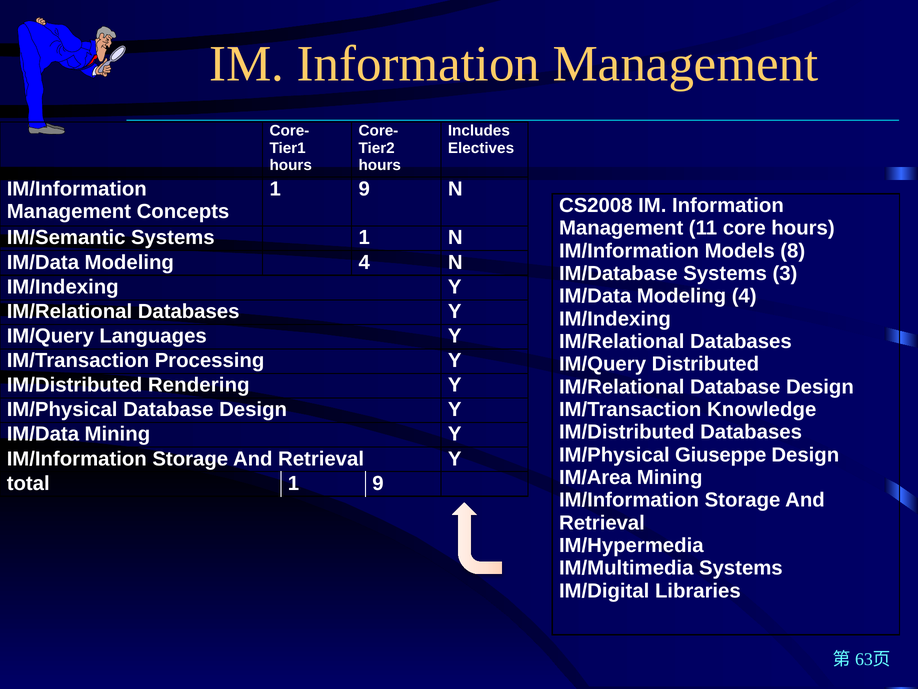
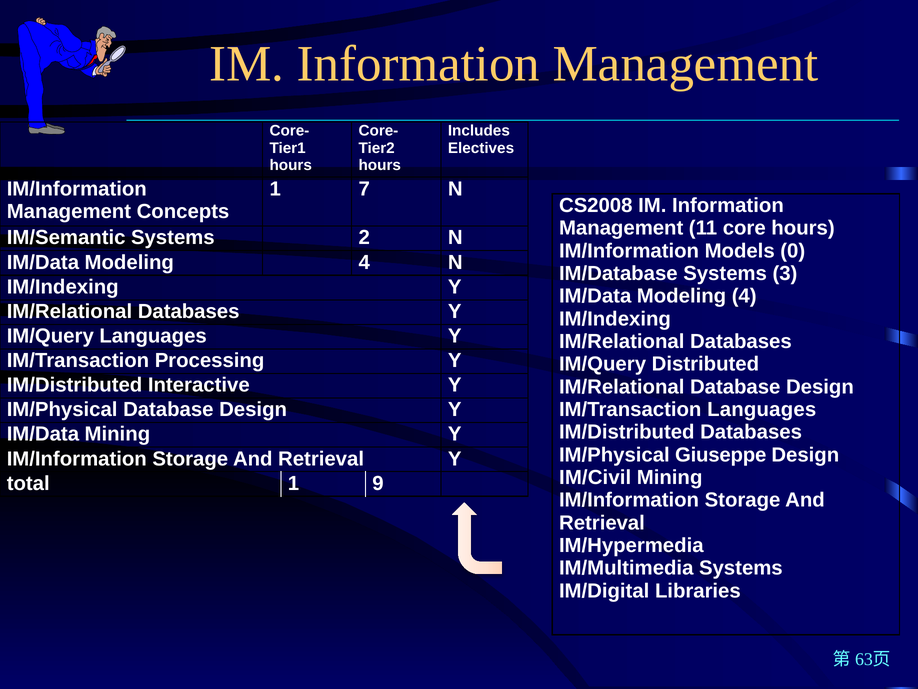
9: 9 -> 7 (364, 189)
Systems 1: 1 -> 2 (364, 238)
8: 8 -> 0 (793, 251)
Rendering: Rendering -> Interactive (199, 385)
IM/Transaction Knowledge: Knowledge -> Languages (762, 409)
IM/Area: IM/Area -> IM/Civil (595, 477)
